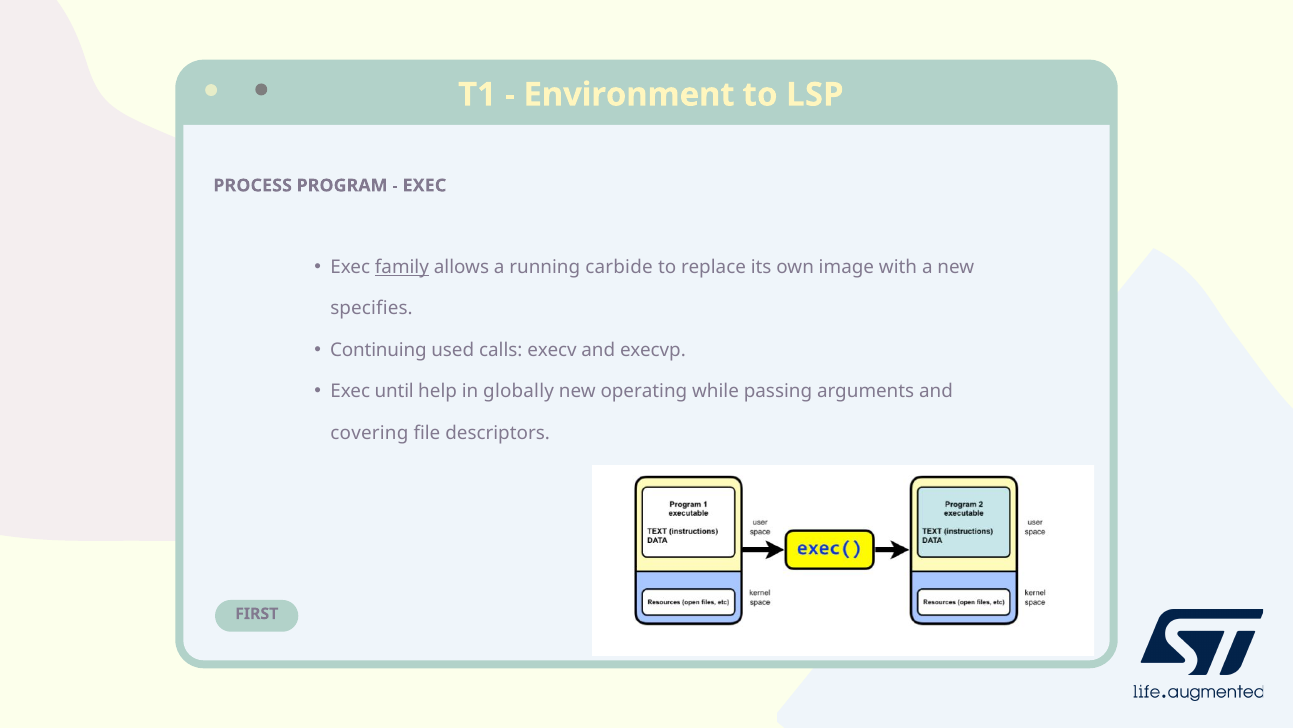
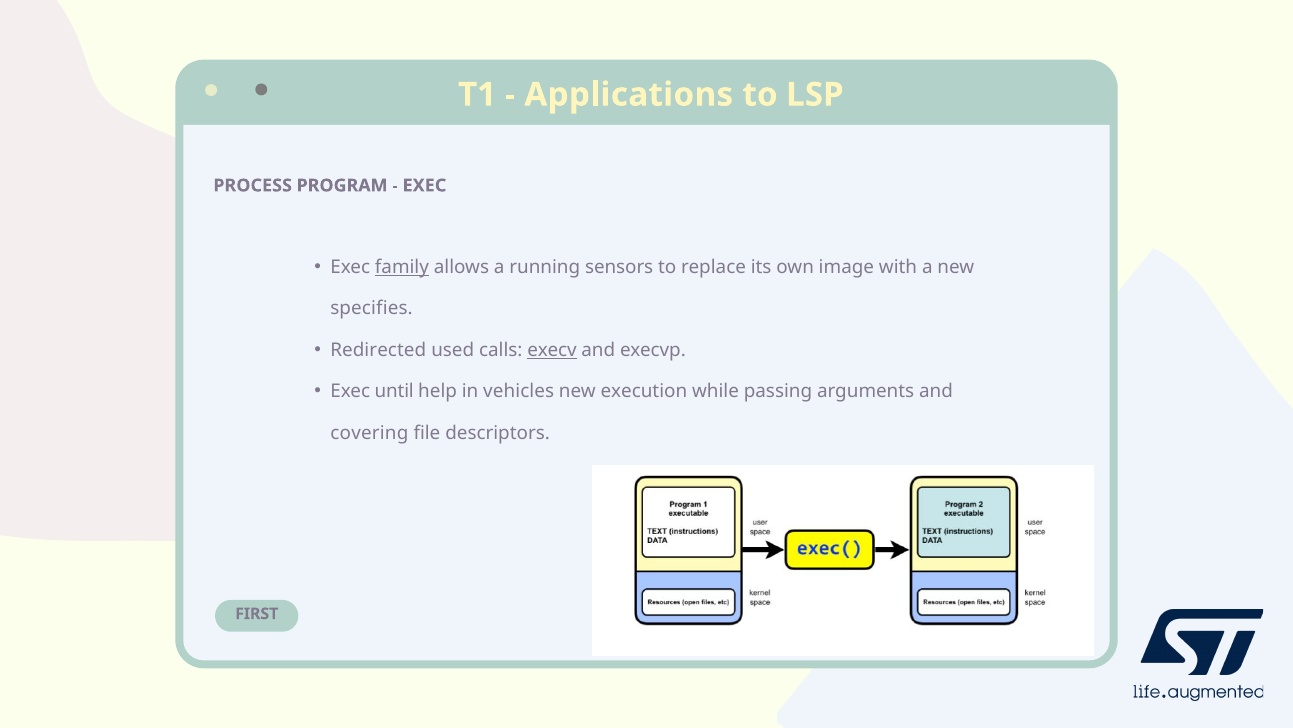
Environment: Environment -> Applications (629, 95)
carbide: carbide -> sensors (619, 267)
Continuing: Continuing -> Redirected (378, 350)
execv underline: none -> present (552, 350)
globally: globally -> vehicles (519, 391)
operating: operating -> execution (644, 391)
